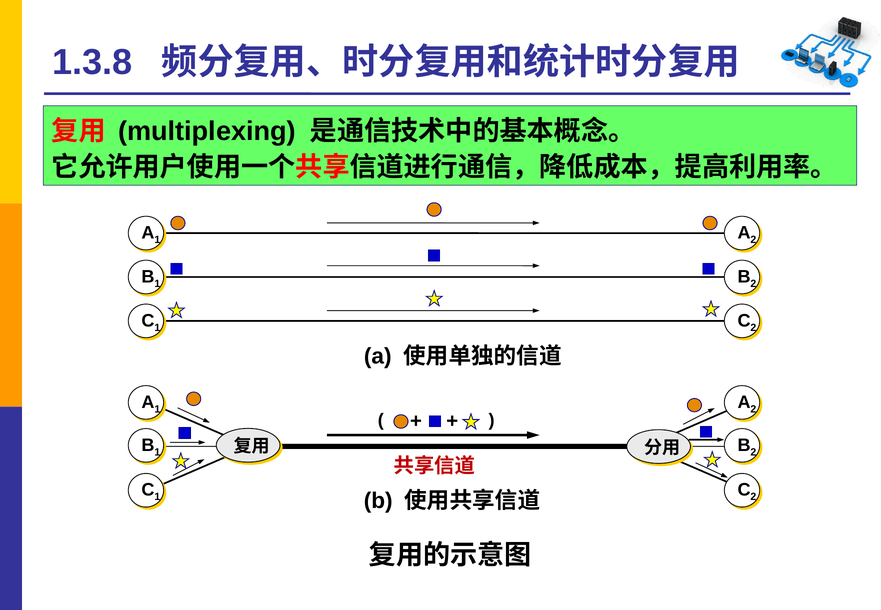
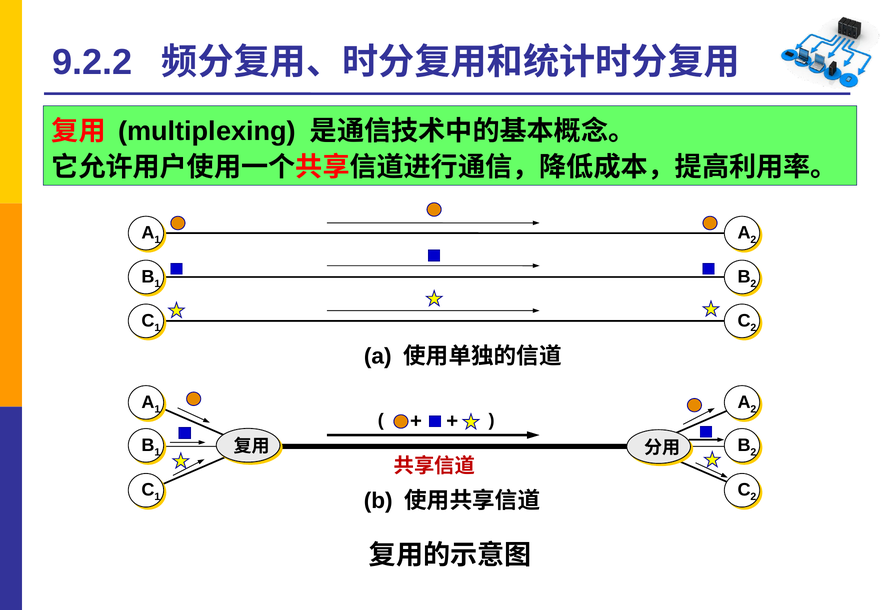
1.3.8: 1.3.8 -> 9.2.2 (92, 62)
